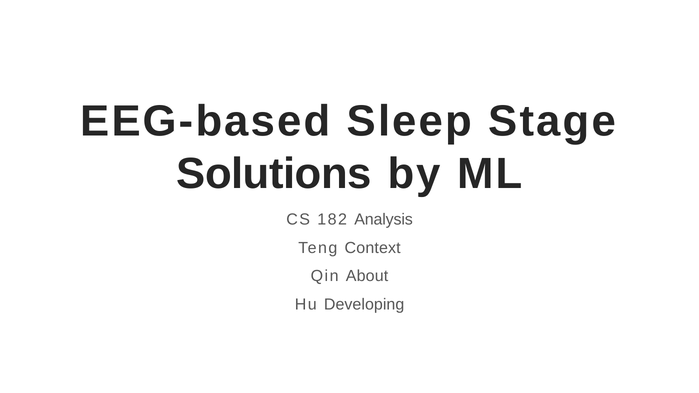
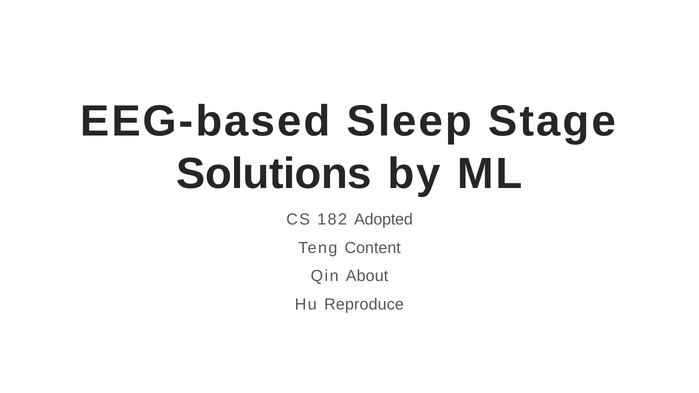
Analysis: Analysis -> Adopted (384, 219)
Context: Context -> Content (373, 248)
Developing: Developing -> Reproduce (364, 305)
